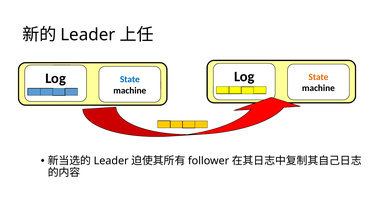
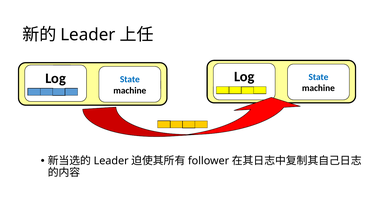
State colour: orange -> blue (318, 77)
